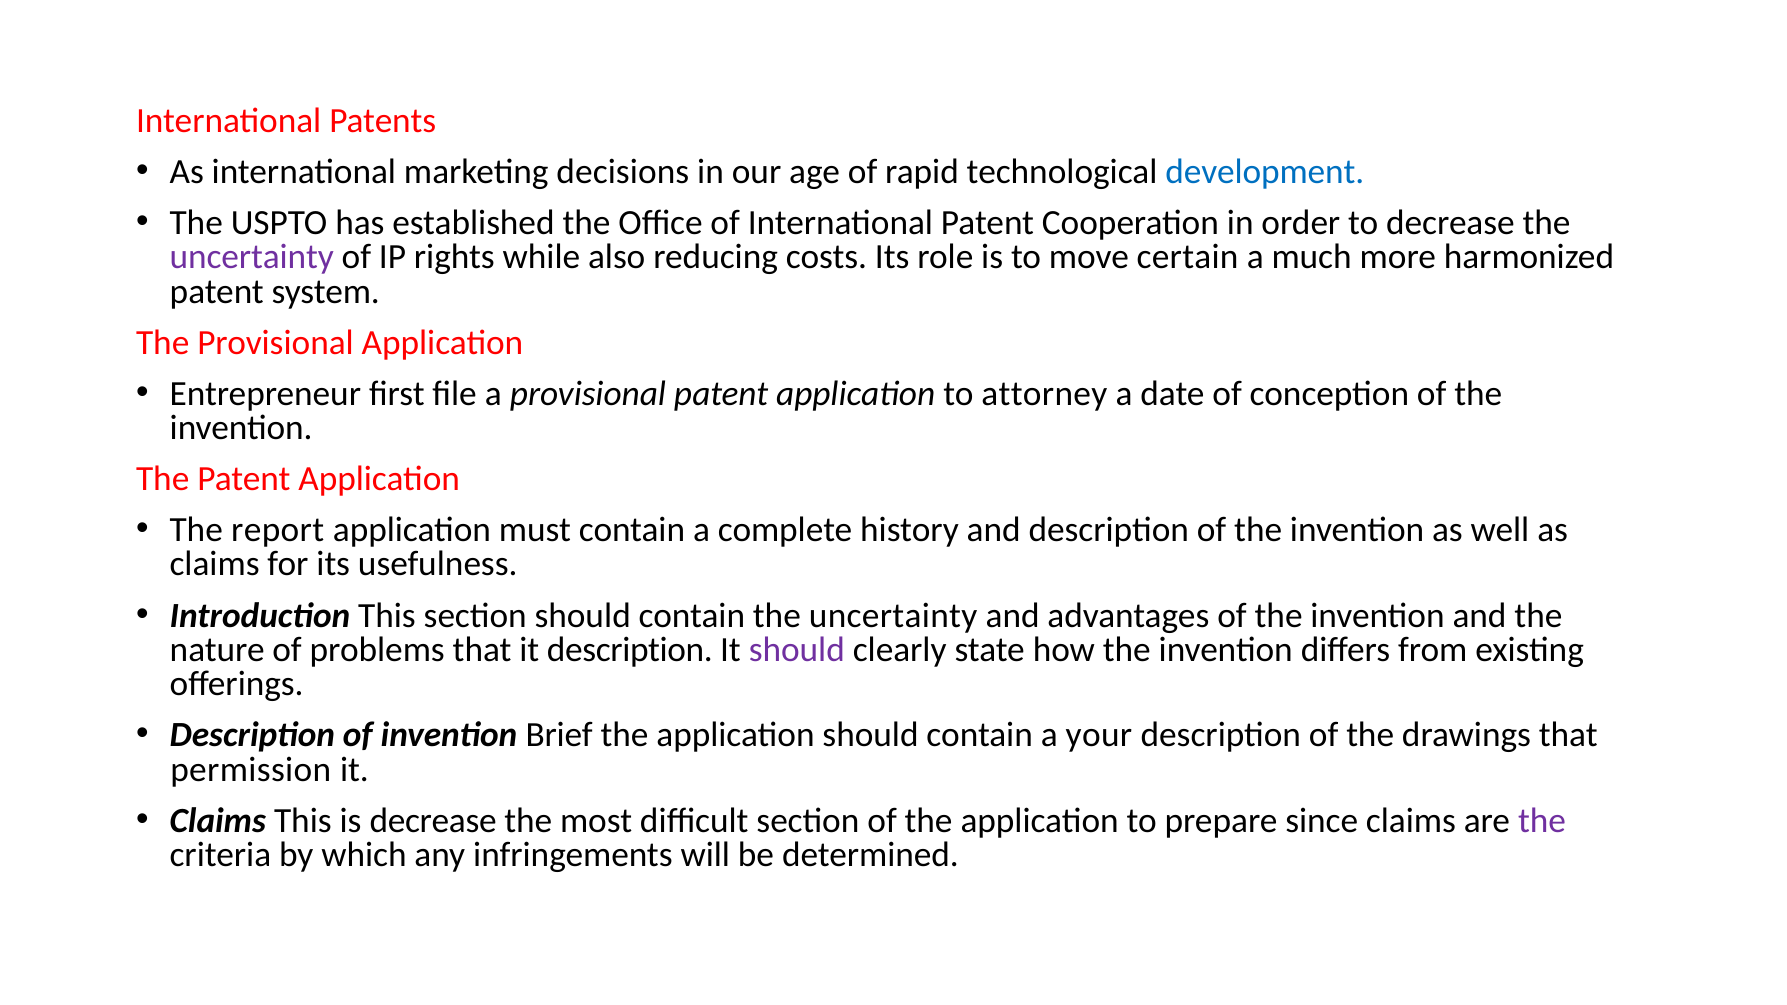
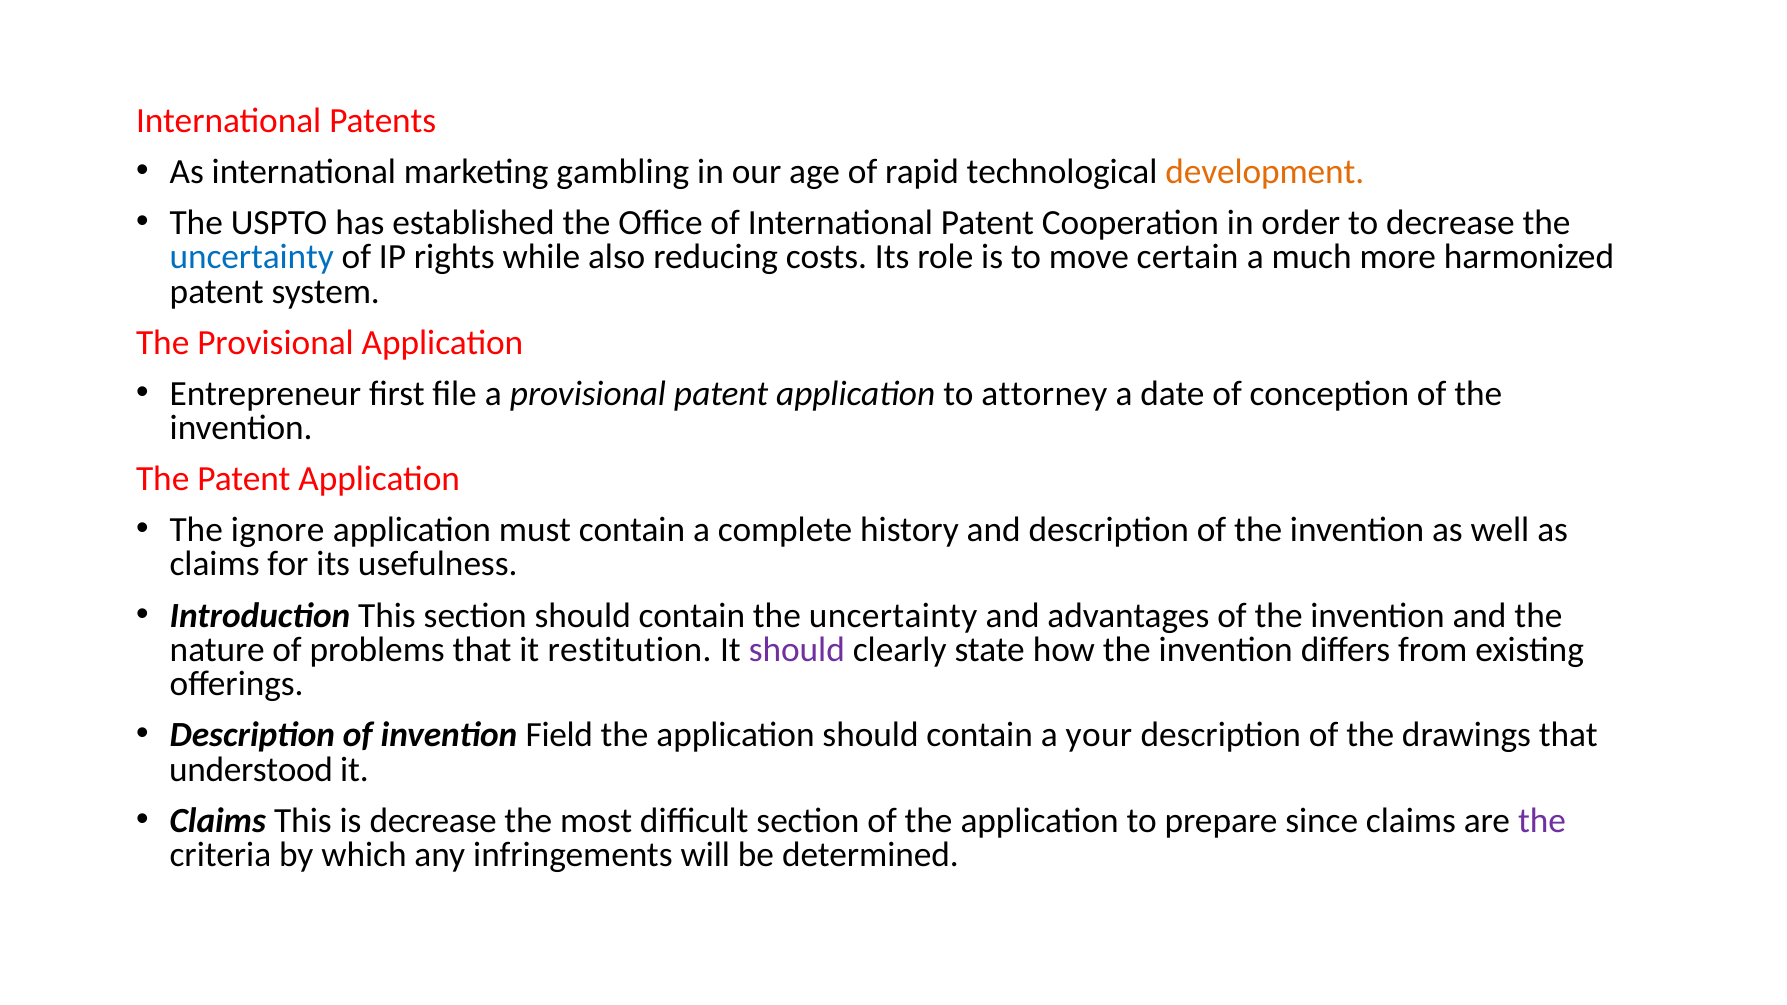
decisions: decisions -> gambling (623, 172)
development colour: blue -> orange (1265, 172)
uncertainty colour: purple -> blue (252, 257)
report: report -> ignore (278, 530)
it description: description -> restitution (629, 650)
Brief: Brief -> Field (559, 735)
permission: permission -> understood (251, 770)
